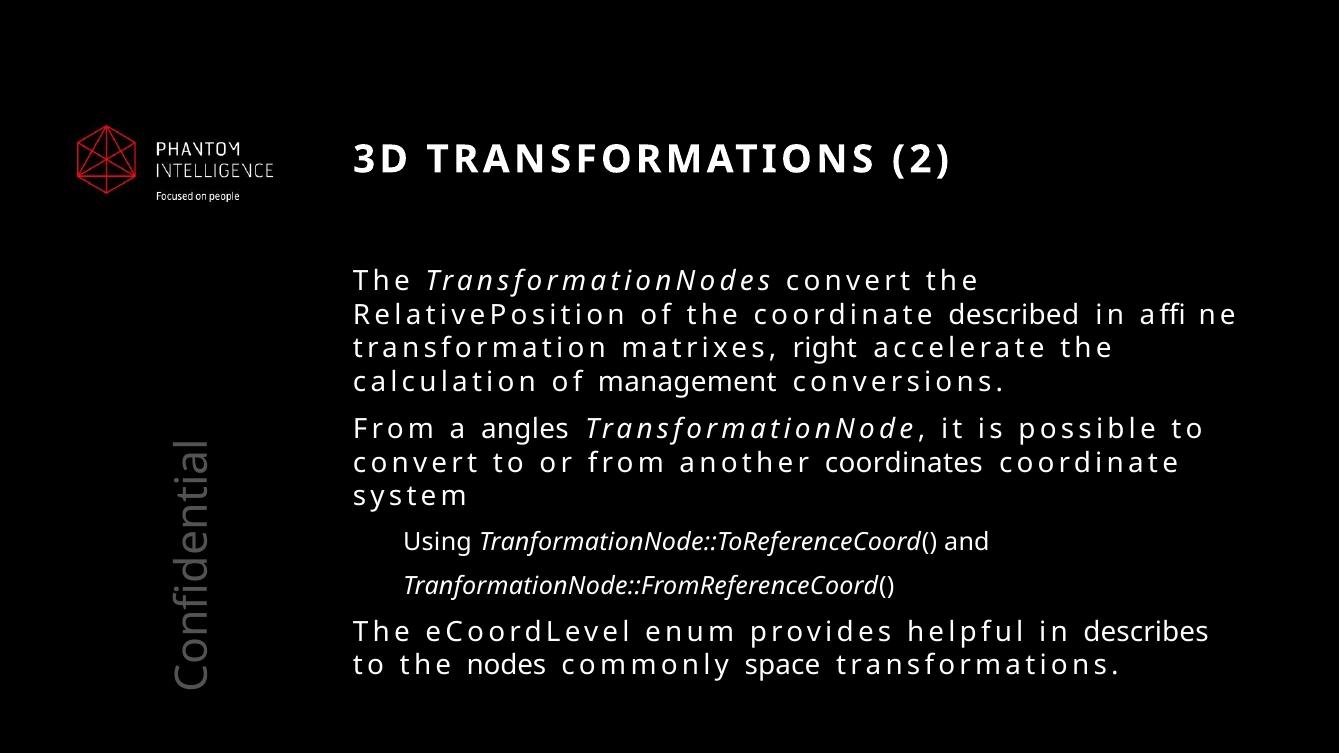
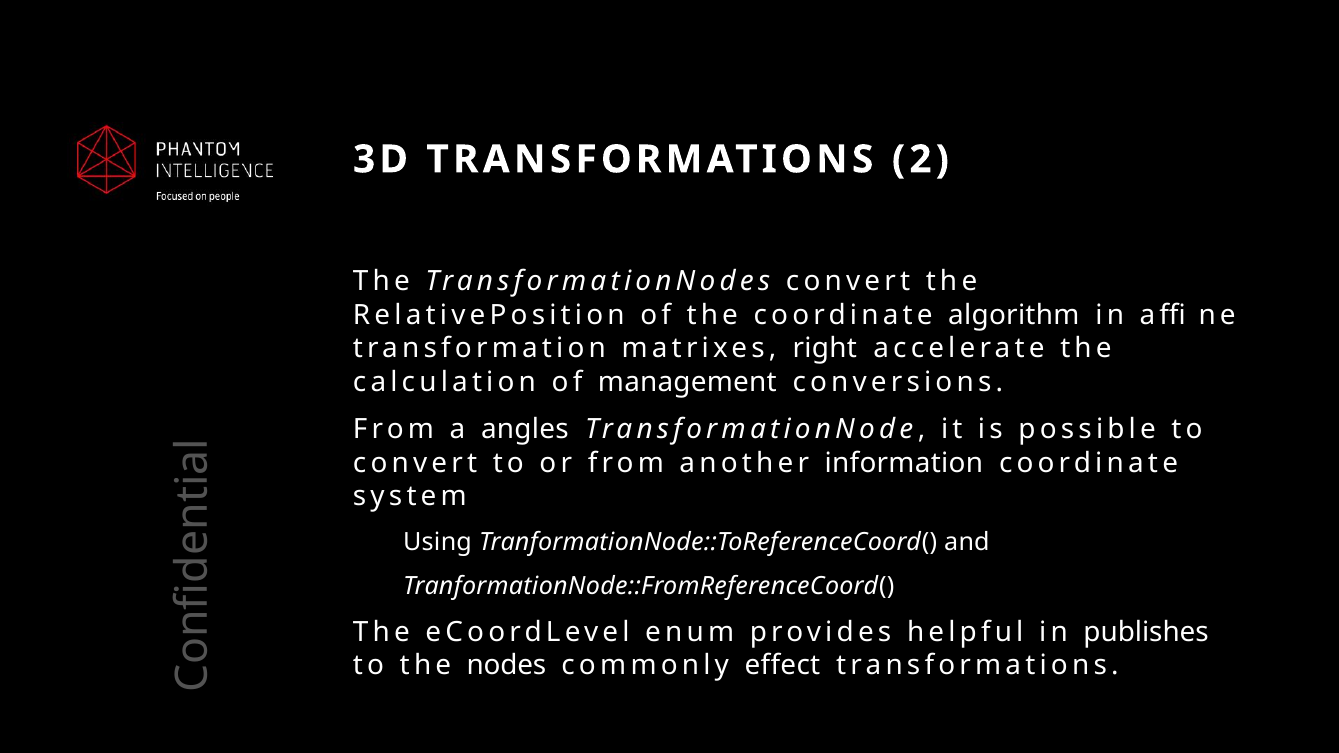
described: described -> algorithm (1014, 315)
coordinates: coordinates -> information (904, 463)
describes: describes -> publishes (1146, 632)
space: space -> effect (782, 666)
